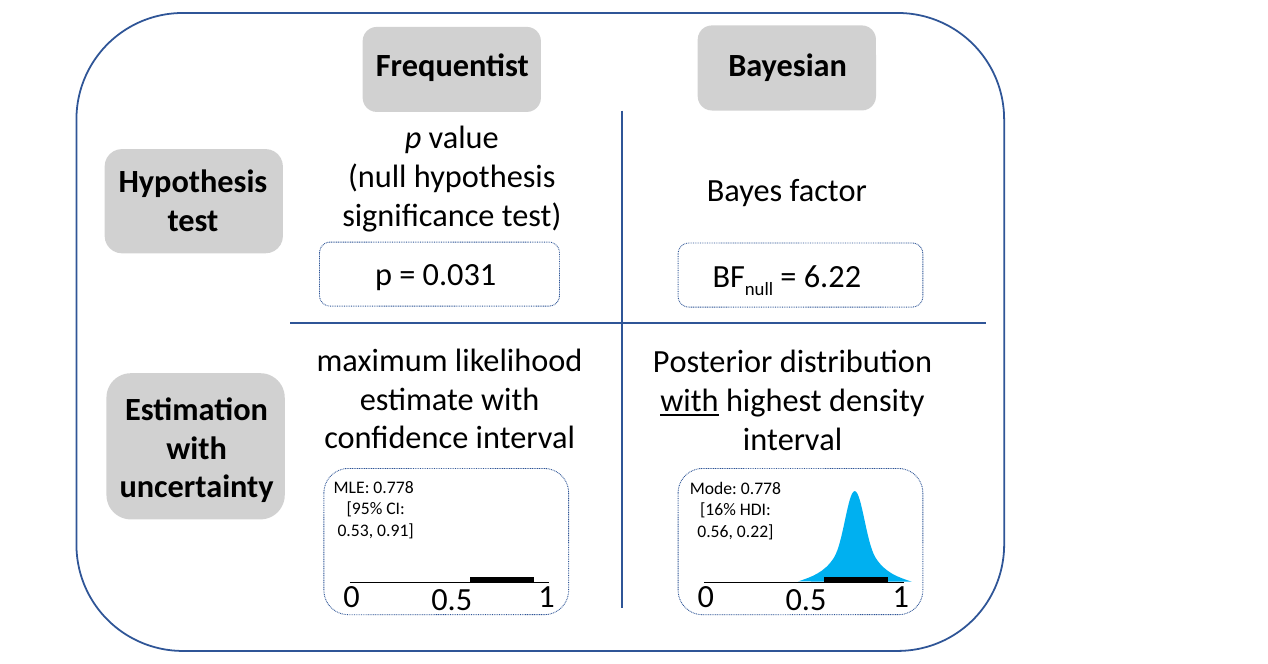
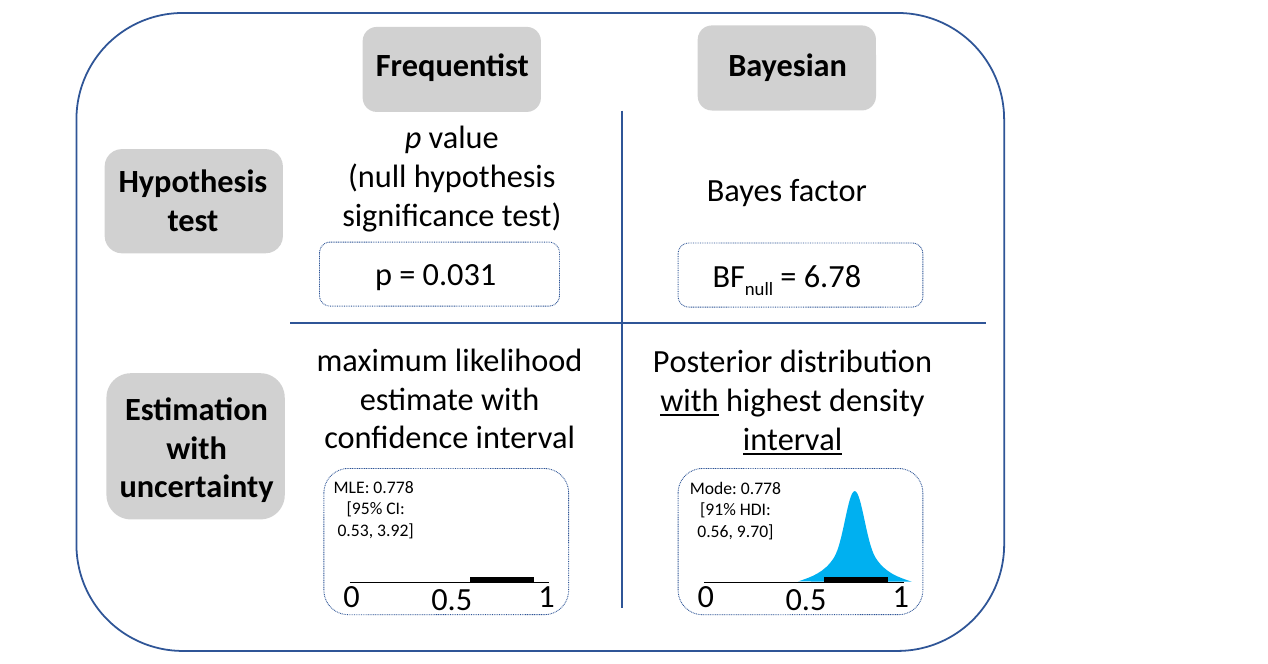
6.22: 6.22 -> 6.78 (832, 277)
interval underline: none -> present (793, 440)
16%: 16% -> 91% (718, 510)
0.91: 0.91 -> 3.92 (396, 530)
0.22: 0.22 -> 9.70 (755, 531)
